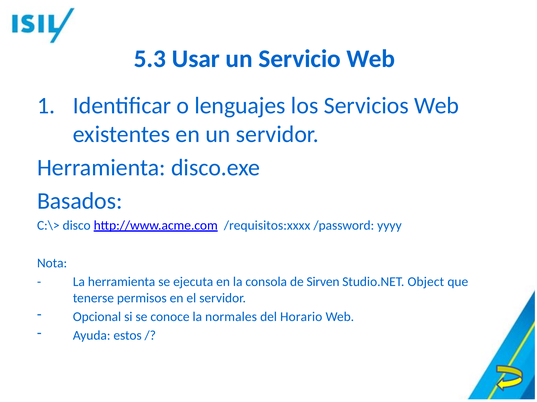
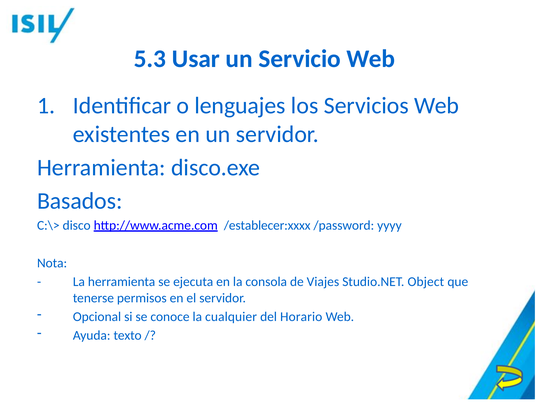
/requisitos:xxxx: /requisitos:xxxx -> /establecer:xxxx (267, 226)
Sirven: Sirven -> Viajes (323, 282)
normales: normales -> cualquier (231, 317)
estos: estos -> texto (128, 336)
